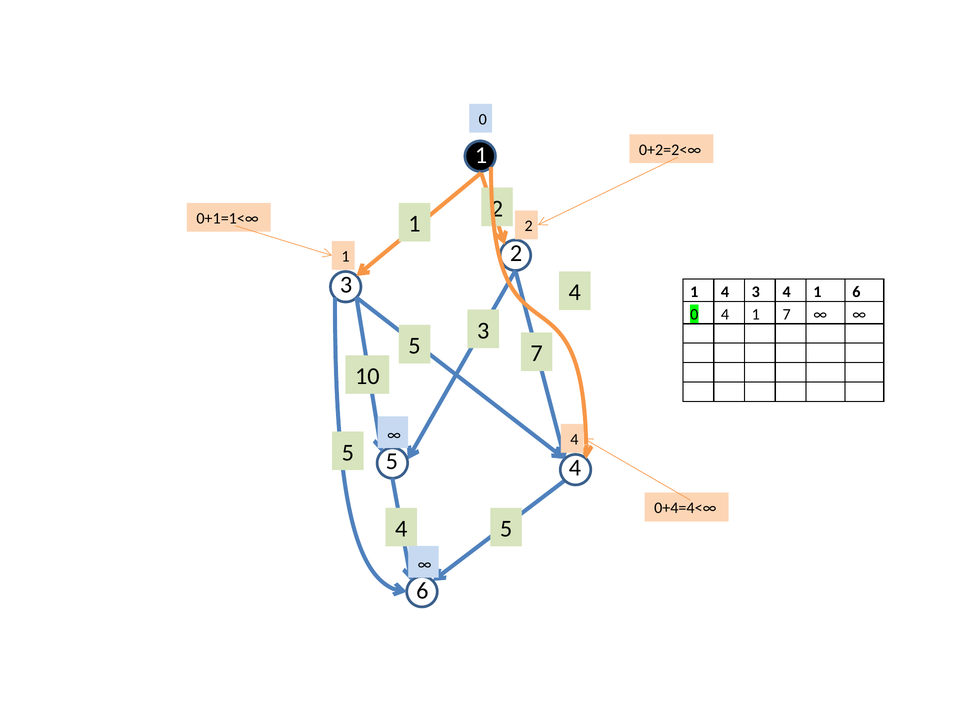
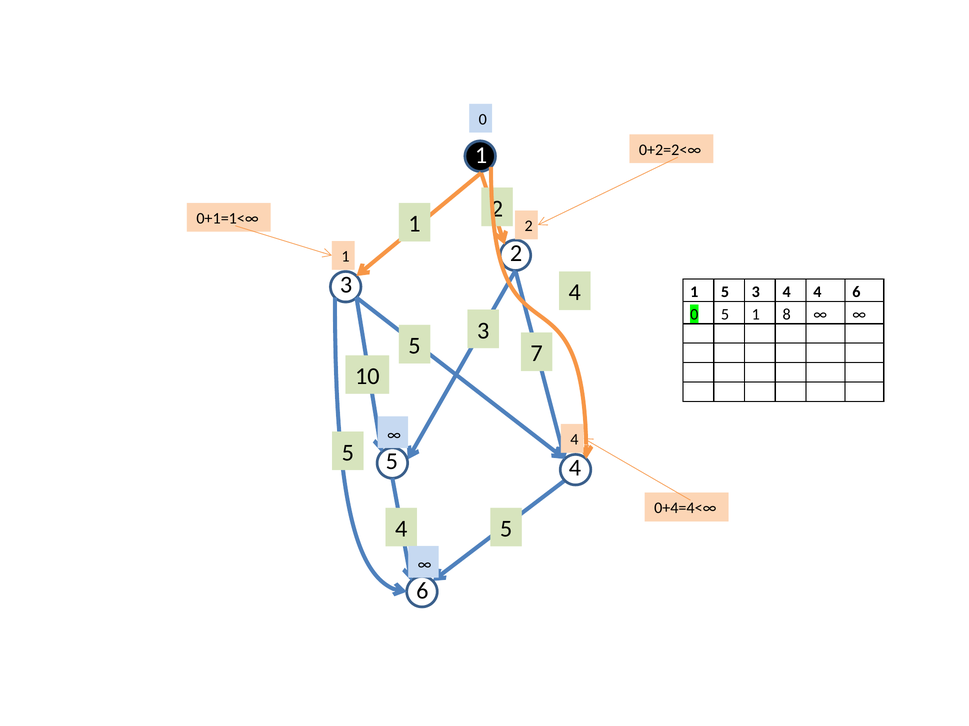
4: 4 -> 5 (725, 292)
3 4 1: 1 -> 4 (817, 292)
0 4: 4 -> 5 (725, 315)
1 7: 7 -> 8 (787, 315)
